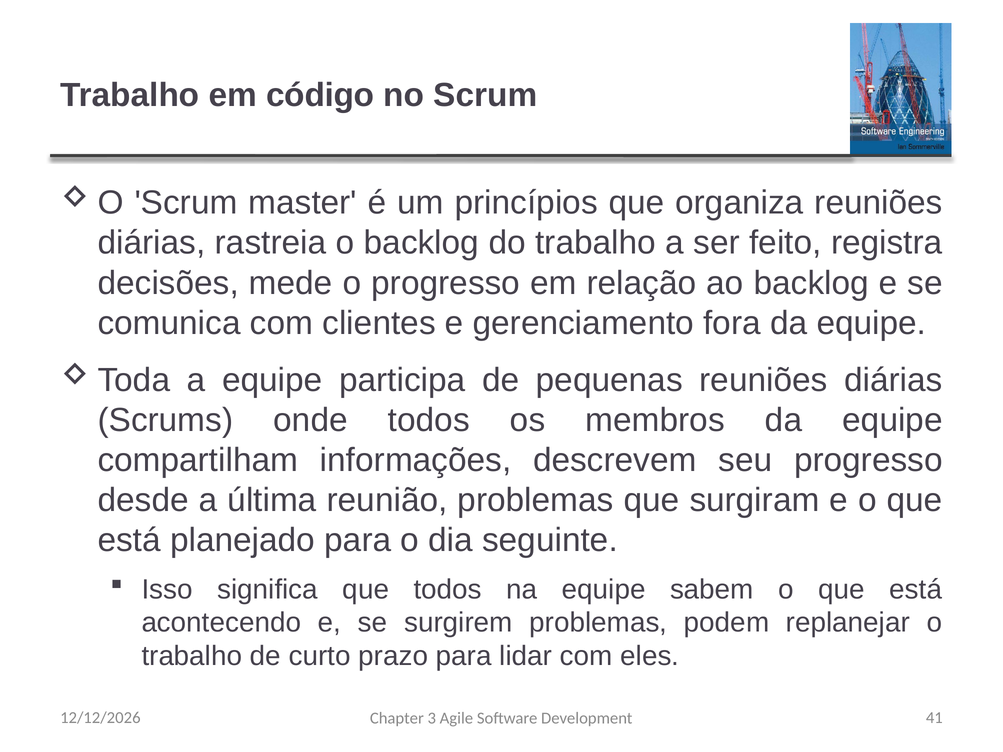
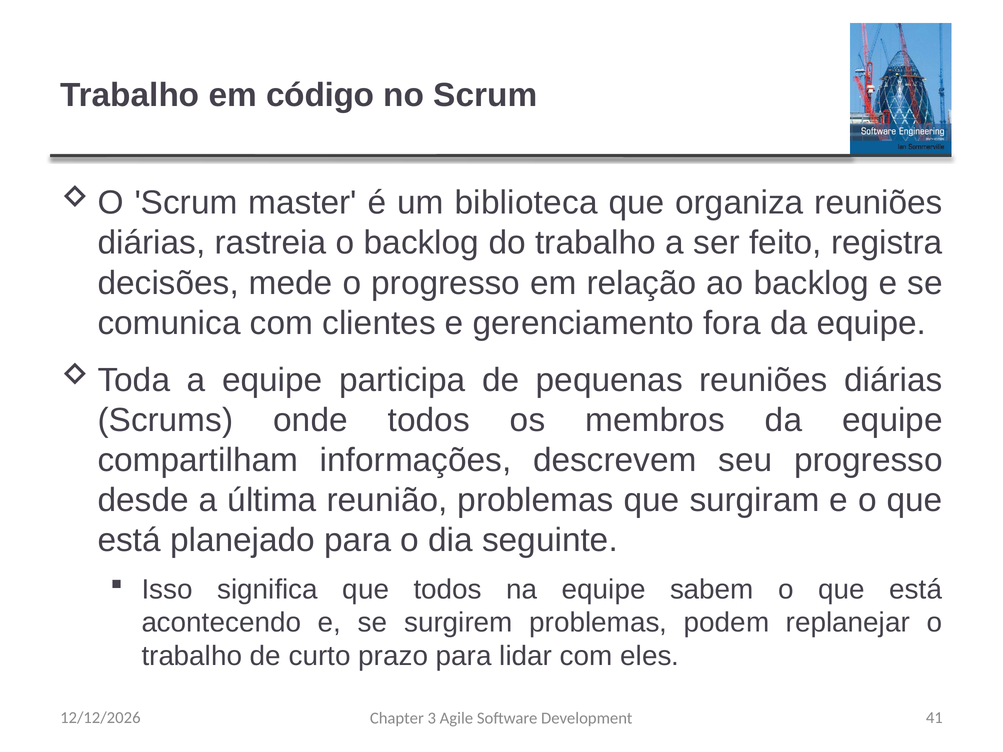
princípios: princípios -> biblioteca (526, 203)
